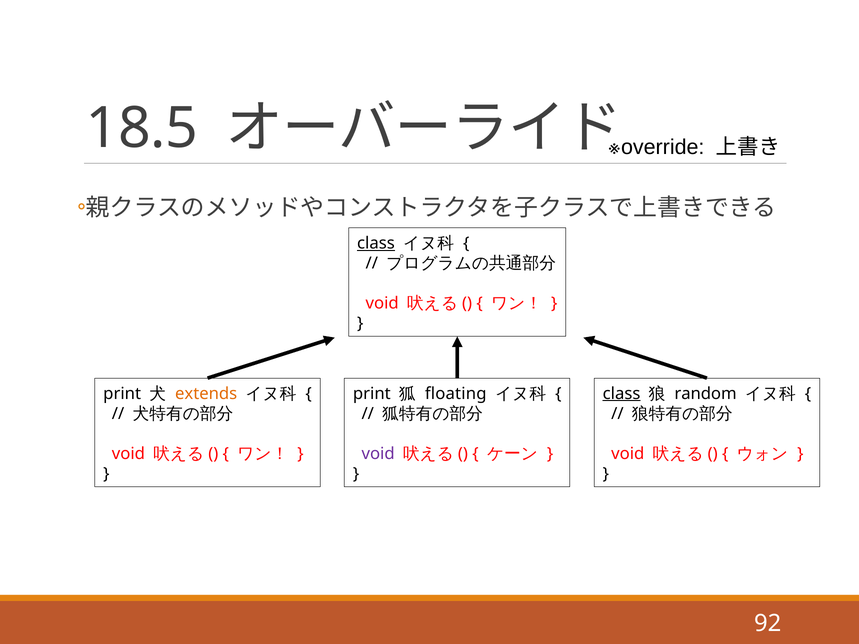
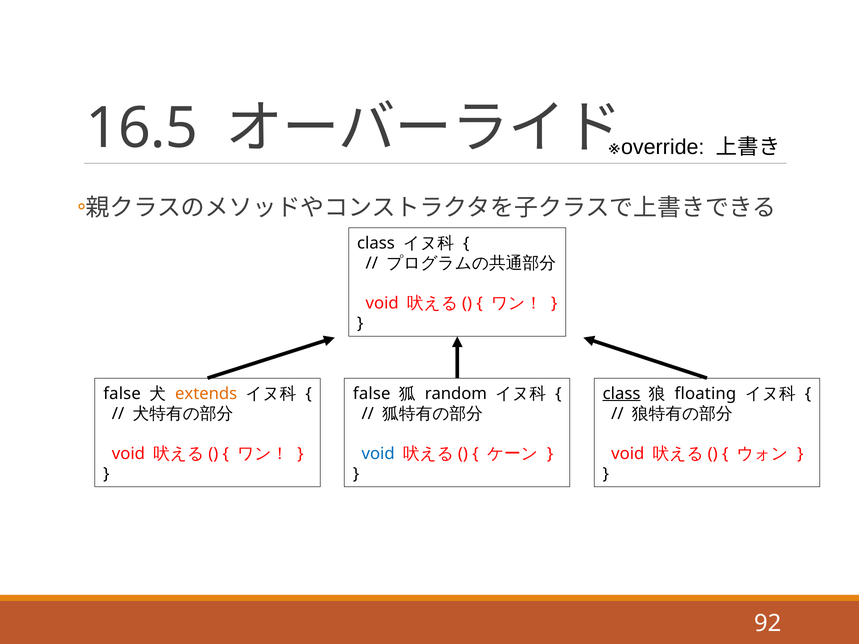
18.5: 18.5 -> 16.5 (142, 128)
class underline: present -> none (376, 243)
print: print -> false (122, 394)
print: print -> false (372, 394)
floating: floating -> random (456, 394)
random: random -> floating (705, 394)
void colour: purple -> blue (378, 454)
